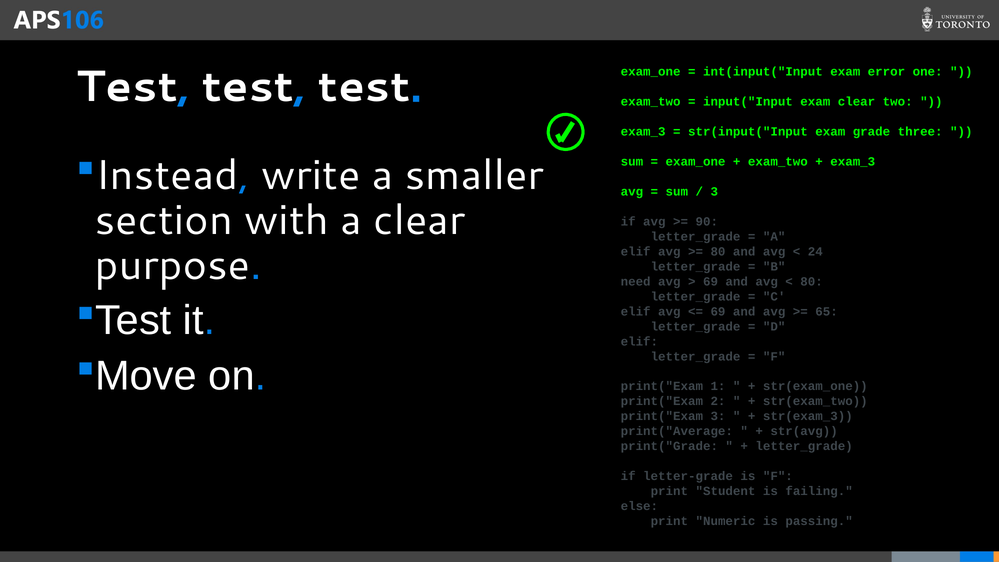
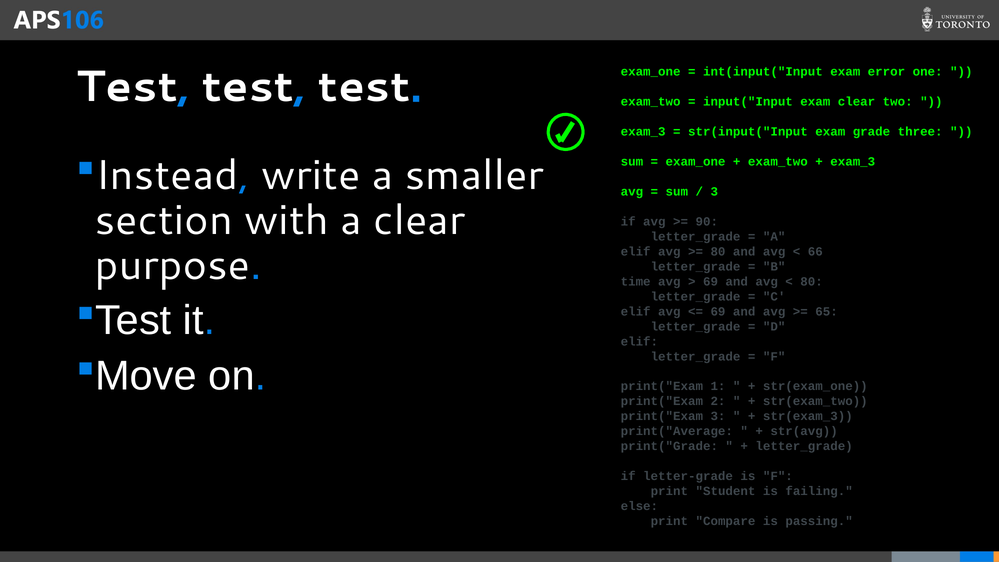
24: 24 -> 66 (815, 251)
need: need -> time (636, 281)
Numeric: Numeric -> Compare (725, 521)
